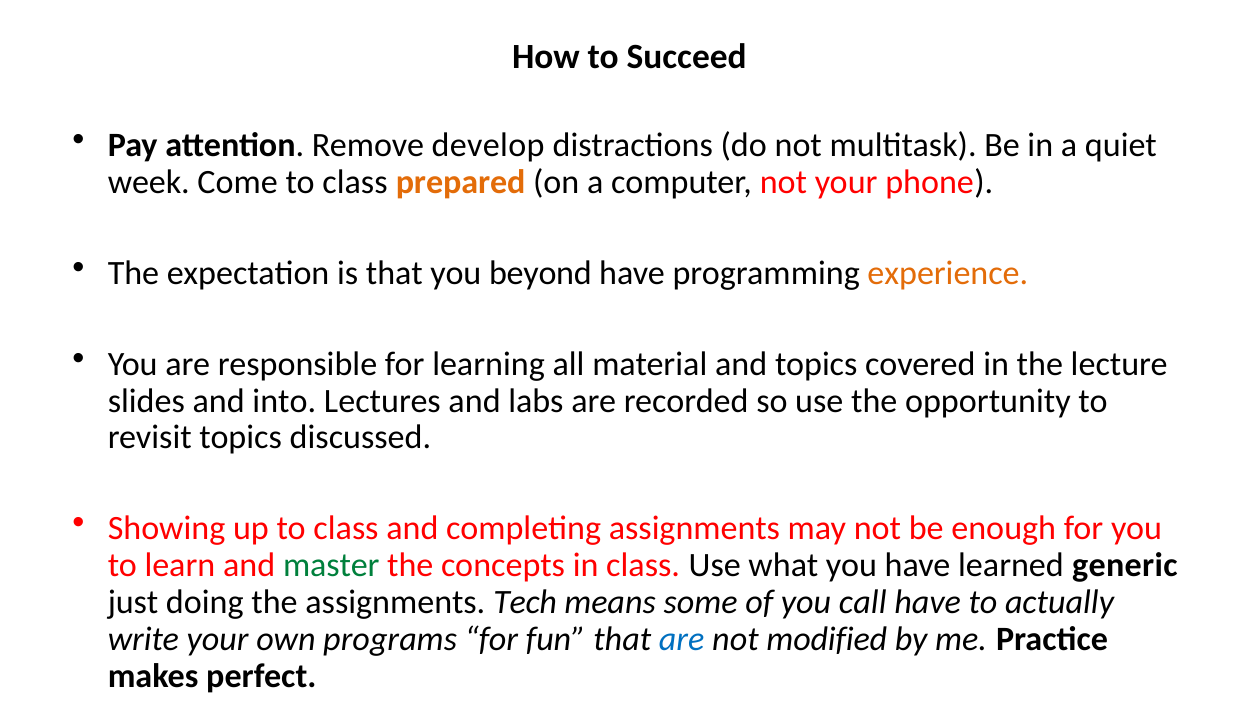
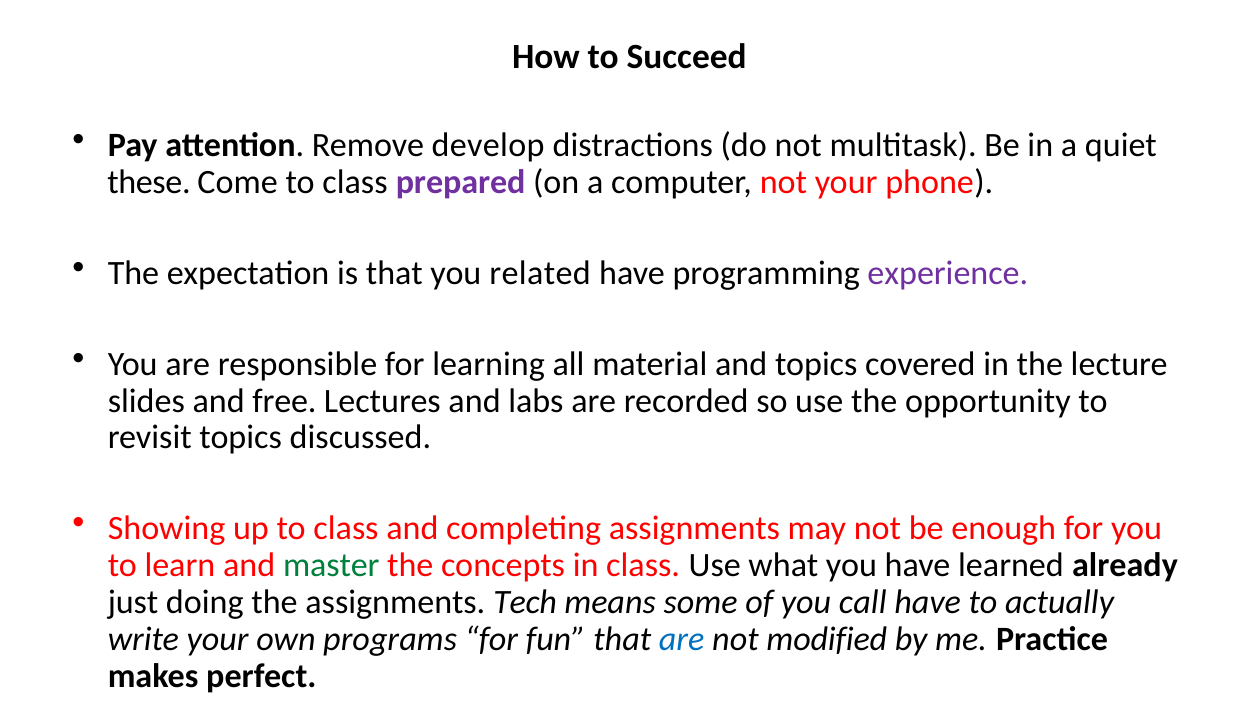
week: week -> these (149, 182)
prepared colour: orange -> purple (461, 182)
beyond: beyond -> related (540, 273)
experience colour: orange -> purple (948, 273)
into: into -> free (284, 401)
generic: generic -> already (1125, 566)
